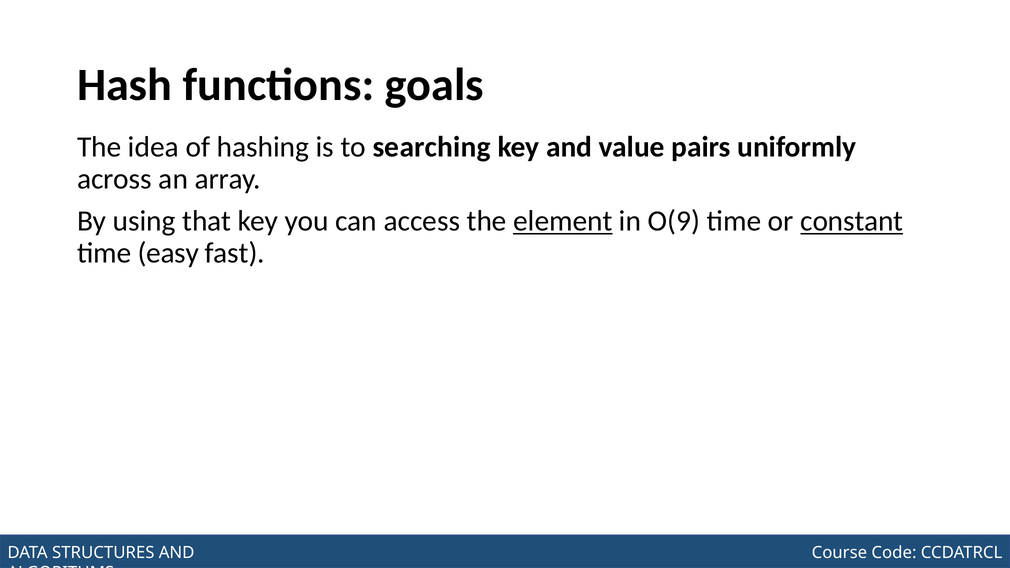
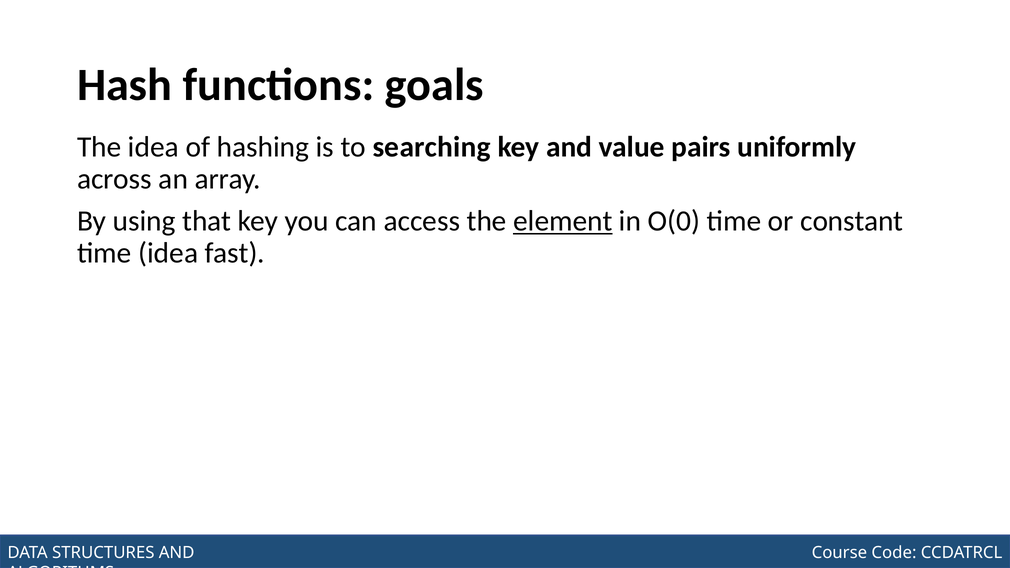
O(9: O(9 -> O(0 (674, 221)
constant underline: present -> none (852, 221)
time easy: easy -> idea (168, 253)
